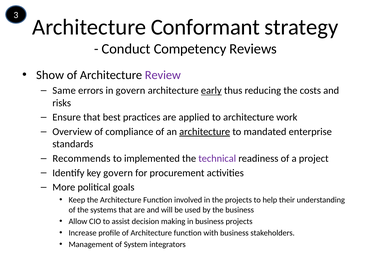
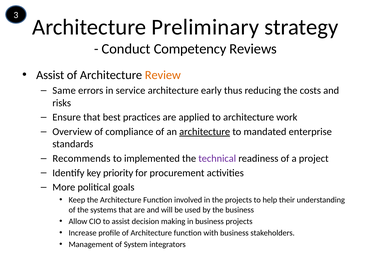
Conformant: Conformant -> Preliminary (205, 27)
Show: Show -> Assist (50, 75)
Review colour: purple -> orange (163, 75)
in govern: govern -> service (131, 91)
early underline: present -> none (211, 91)
key govern: govern -> priority (118, 173)
